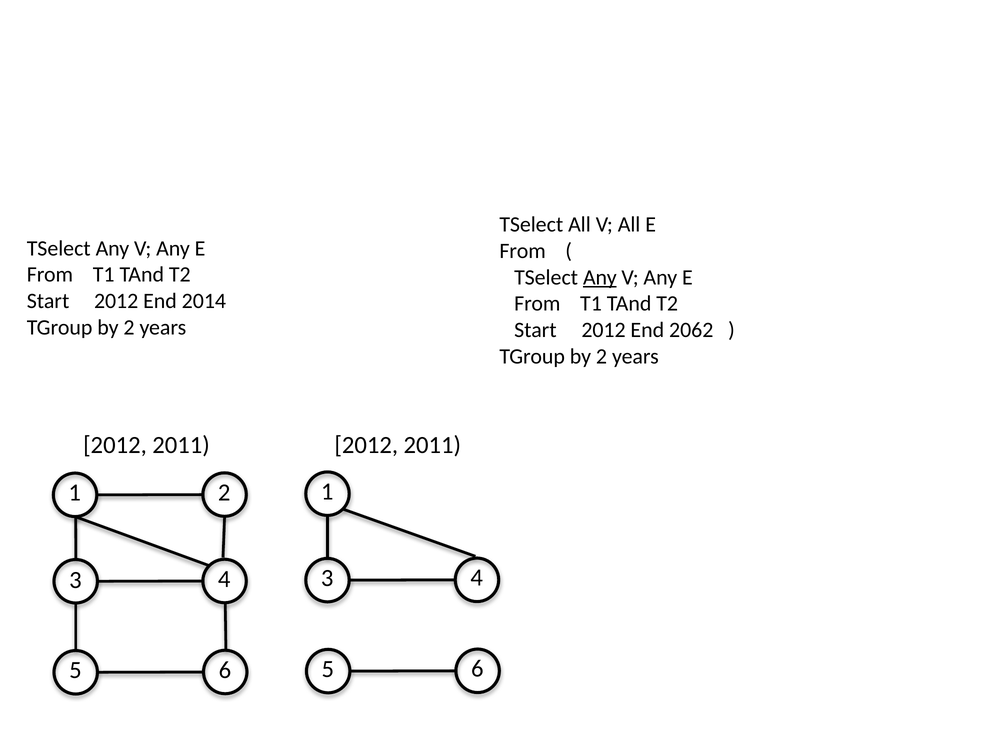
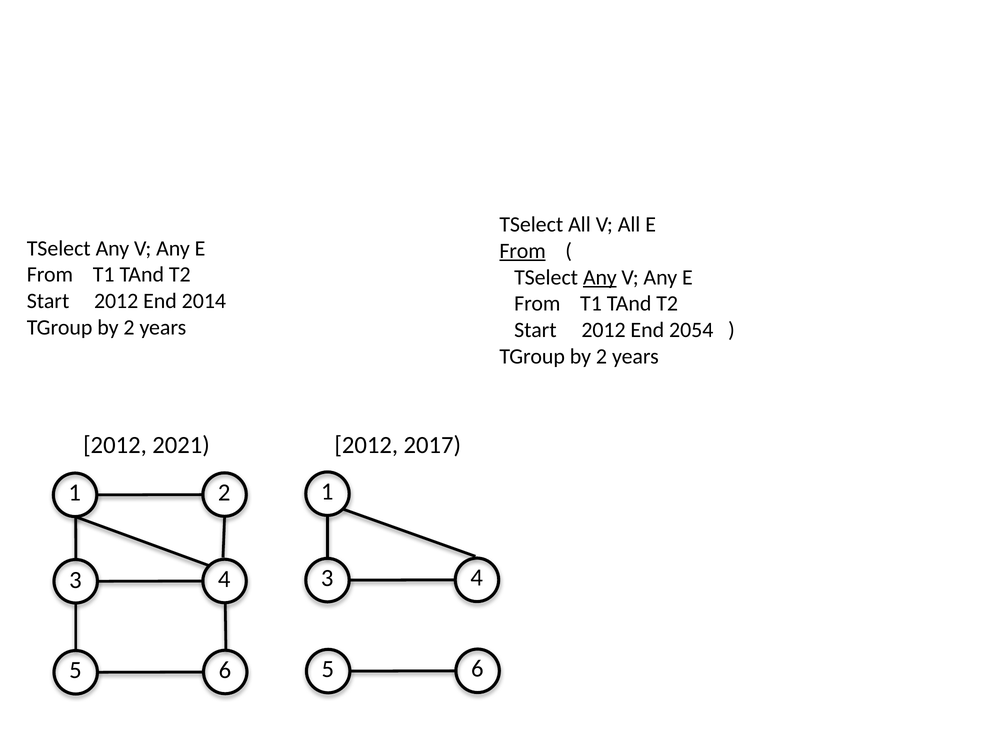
From underline: none -> present (523, 251)
2062: 2062 -> 2054 (691, 330)
2011: 2011 -> 2021 (181, 444)
2011: 2011 -> 2017 (432, 444)
